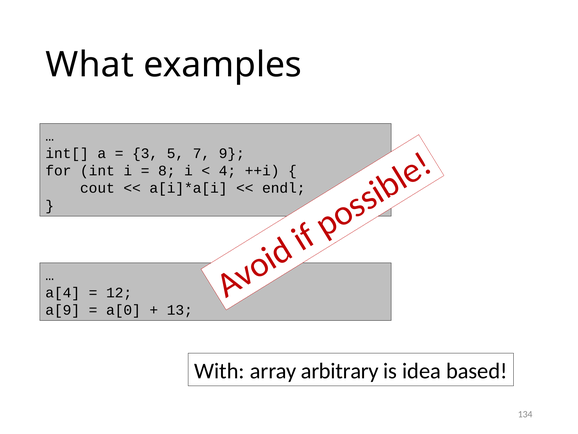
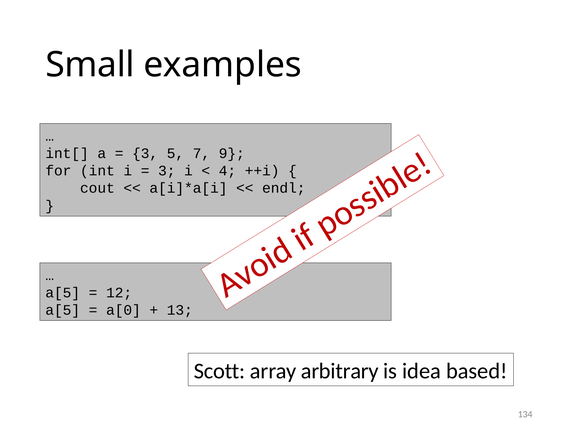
What: What -> Small (90, 65)
8: 8 -> 3 (167, 171)
a[4: a[4 -> a[5 (63, 292)
a[9: a[9 -> a[5 (63, 310)
With: With -> Scott (219, 371)
